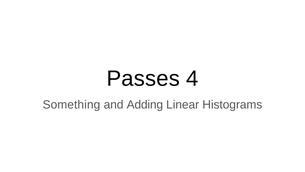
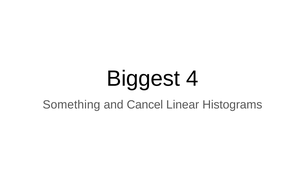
Passes: Passes -> Biggest (143, 78)
Adding: Adding -> Cancel (145, 104)
